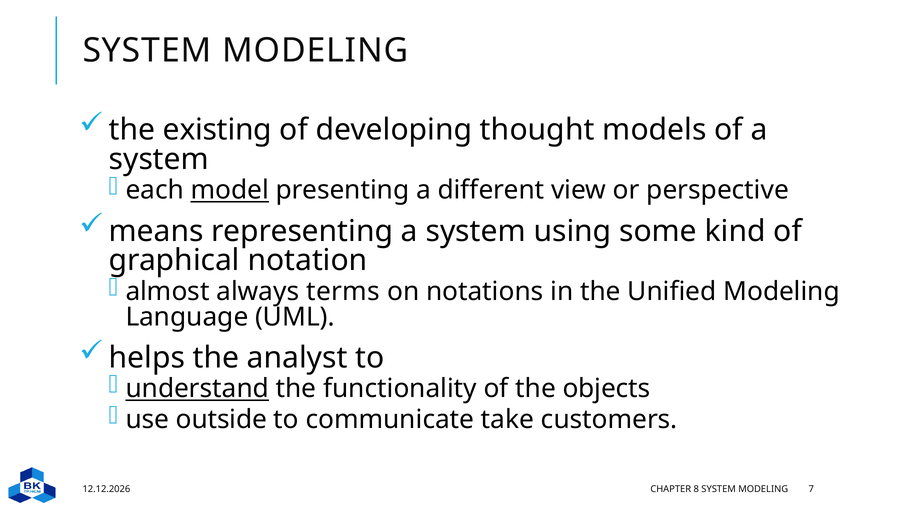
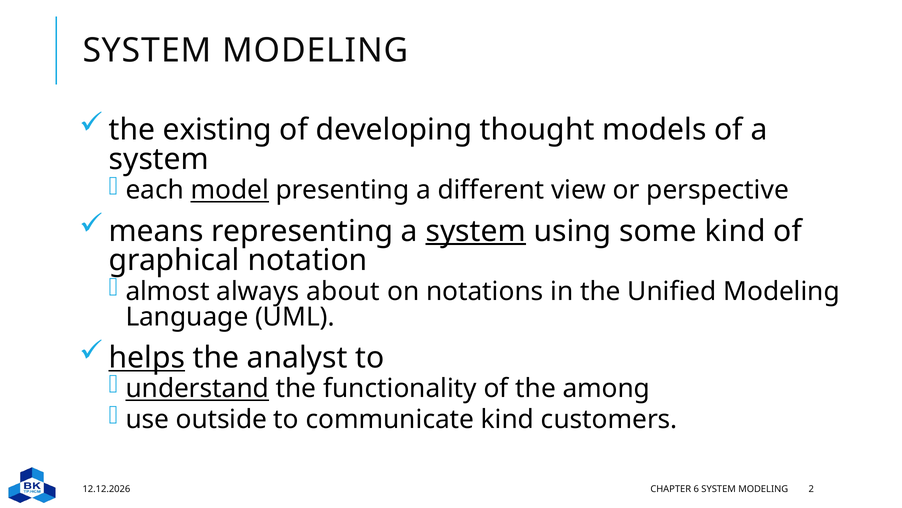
system underline: none -> present (476, 231)
terms: terms -> about (343, 291)
helps underline: none -> present (147, 357)
objects: objects -> among (606, 388)
communicate take: take -> kind (508, 419)
8: 8 -> 6 (696, 489)
7: 7 -> 2 (811, 489)
